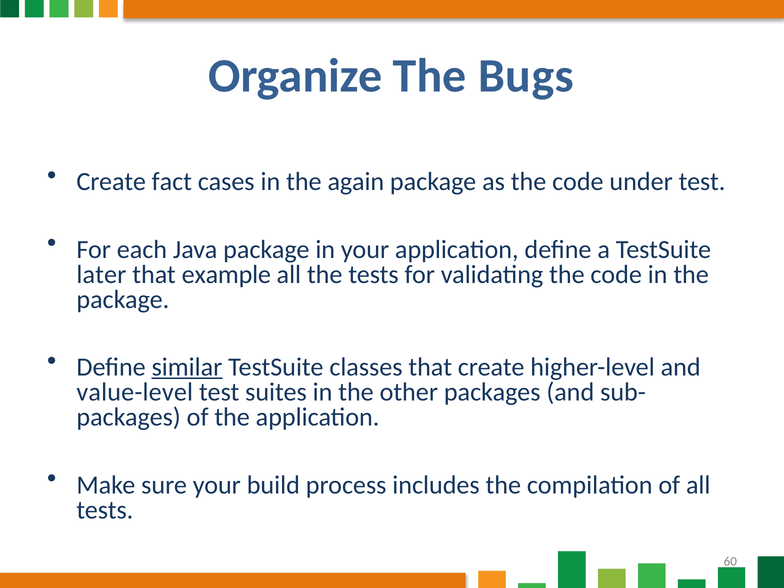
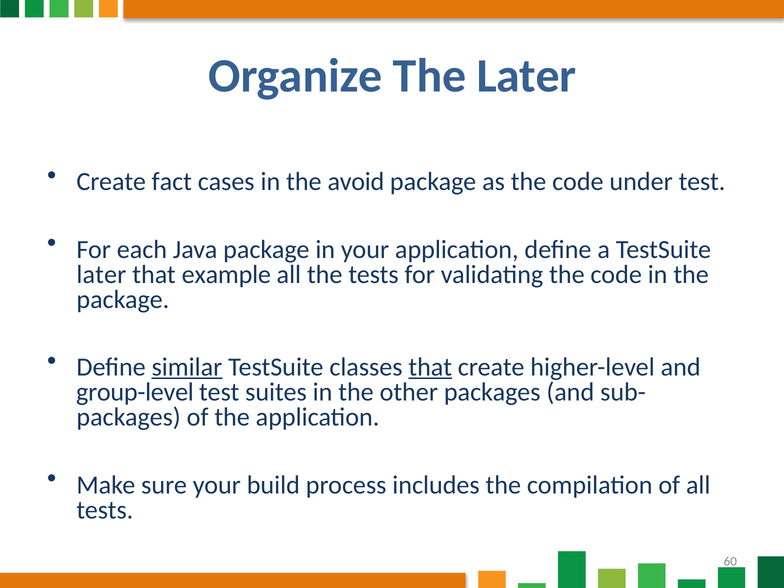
The Bugs: Bugs -> Later (526, 76)
again: again -> avoid (356, 182)
that underline: none -> present (430, 367)
value-level: value-level -> group-level (135, 392)
